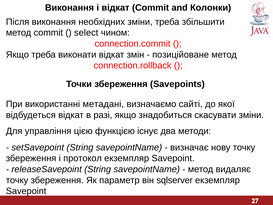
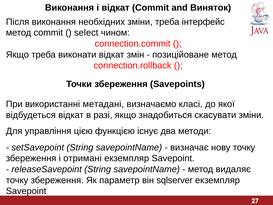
Колонки: Колонки -> Виняток (211, 8)
збільшити: збільшити -> інтерфейс (203, 22)
сайті: сайті -> класі (191, 104)
протокол: протокол -> отримані (82, 158)
